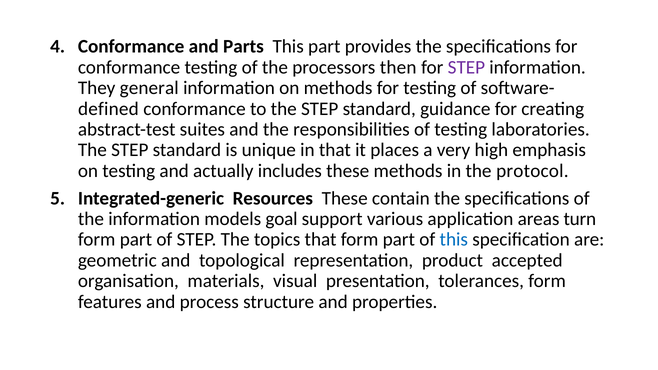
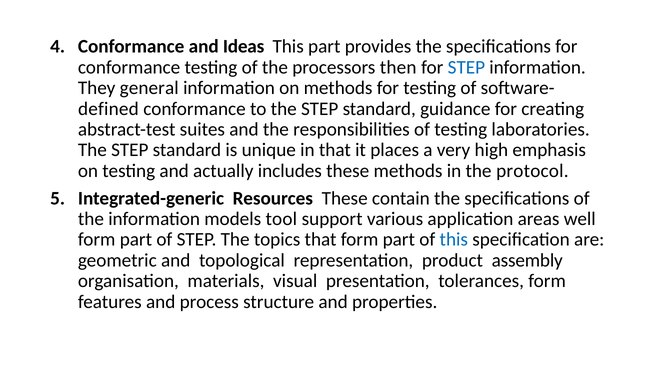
Parts: Parts -> Ideas (244, 47)
STEP colour: purple -> blue (466, 67)
goal: goal -> tool (281, 219)
turn: turn -> well (580, 219)
accepted: accepted -> assembly (527, 260)
